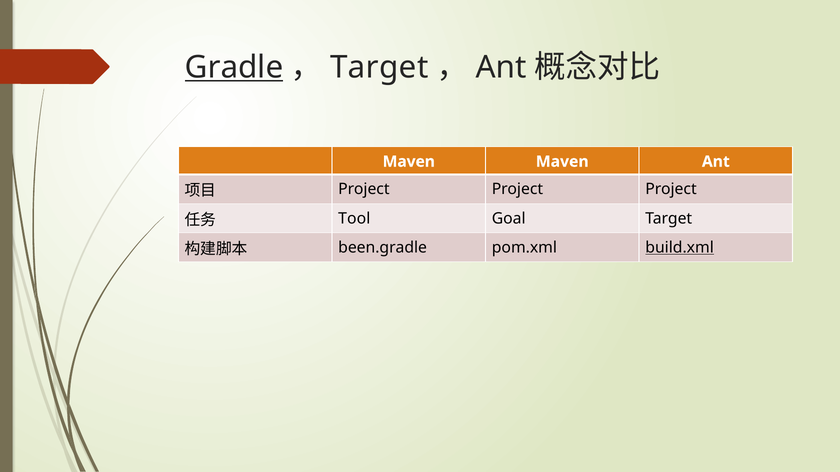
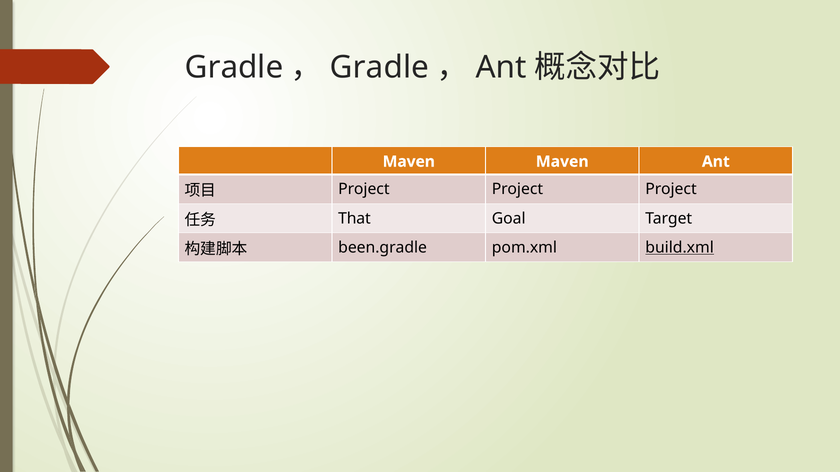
Gradle underline: present -> none (234, 67)
Target: Target -> Gradle (379, 67)
Tool: Tool -> That (354, 219)
